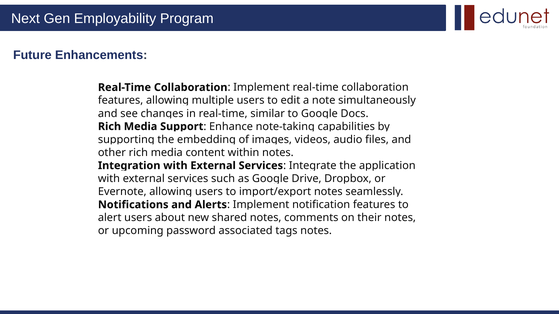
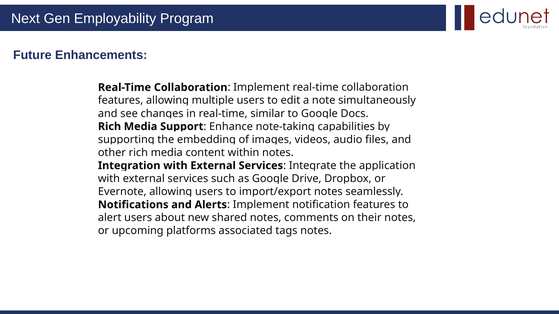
password: password -> platforms (191, 231)
